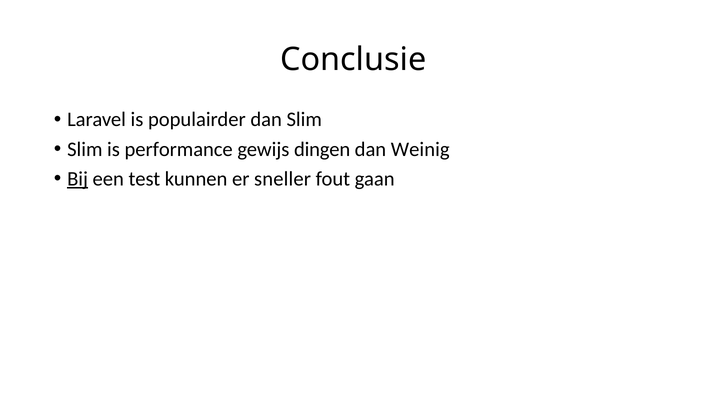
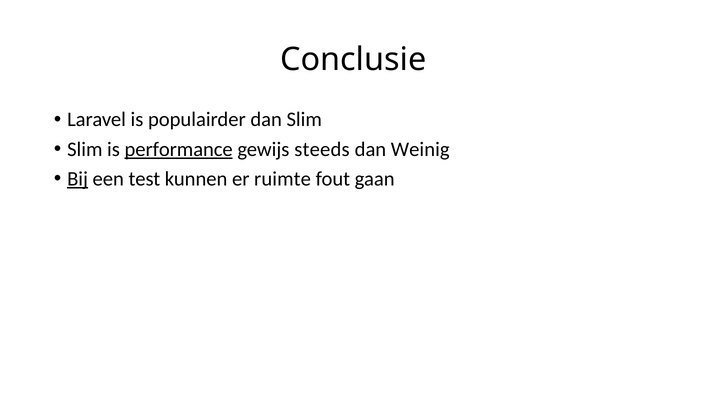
performance underline: none -> present (179, 149)
dingen: dingen -> steeds (322, 149)
sneller: sneller -> ruimte (283, 179)
